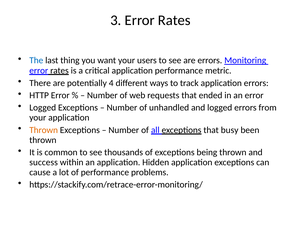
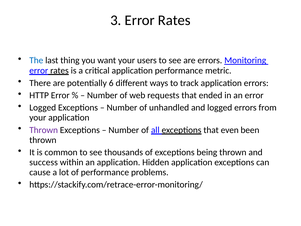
4: 4 -> 6 (111, 83)
Thrown colour: orange -> purple (44, 130)
busy: busy -> even (230, 130)
